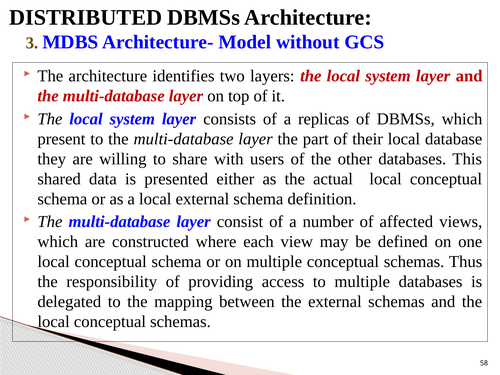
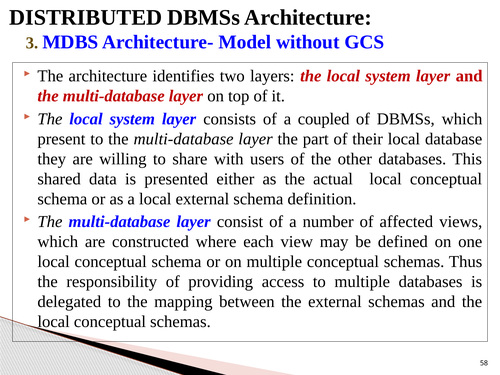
replicas: replicas -> coupled (324, 119)
